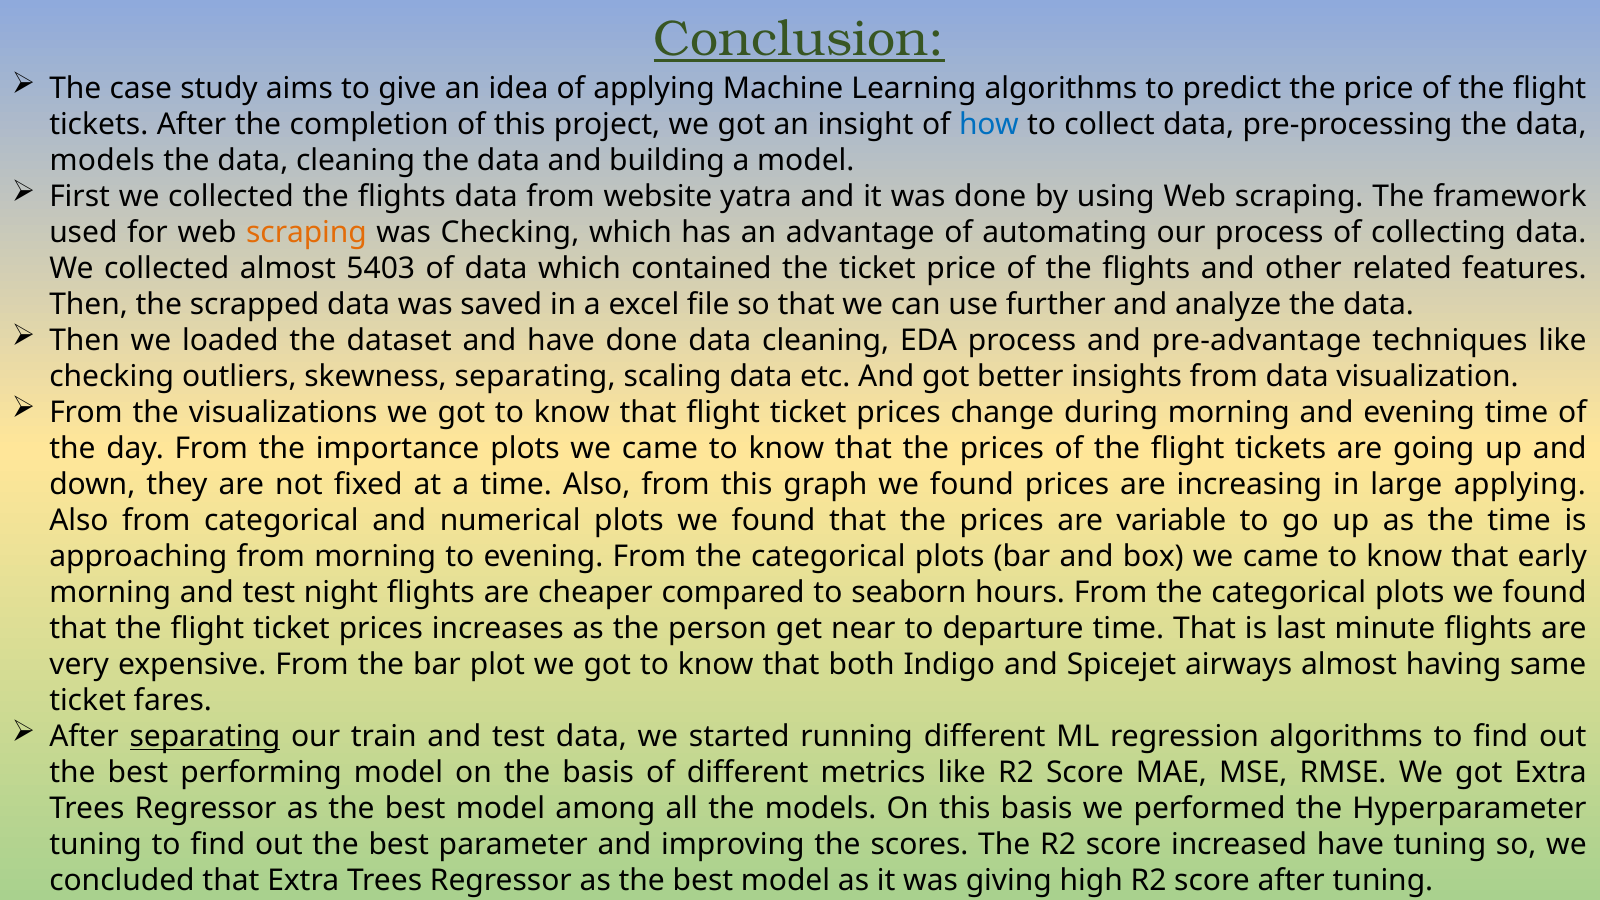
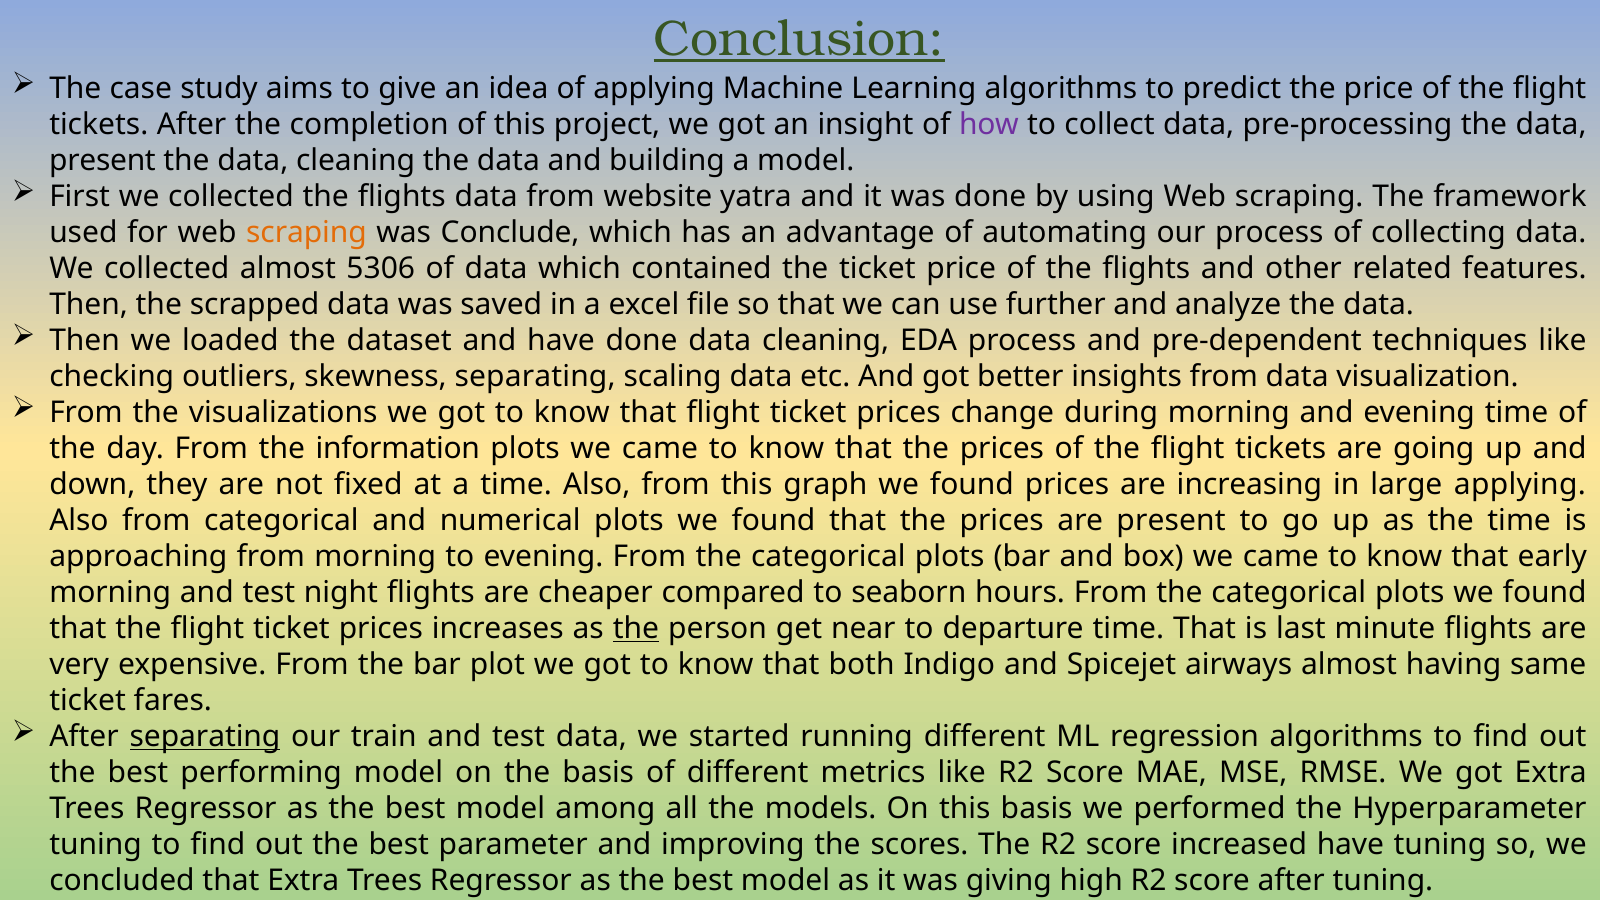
how colour: blue -> purple (989, 125)
models: models -> present (103, 161)
was Checking: Checking -> Conclude (510, 233)
5403: 5403 -> 5306 (381, 269)
pre-advantage: pre-advantage -> pre-dependent (1257, 341)
importance: importance -> information (398, 449)
are variable: variable -> present (1171, 521)
the underline: none -> present (636, 629)
